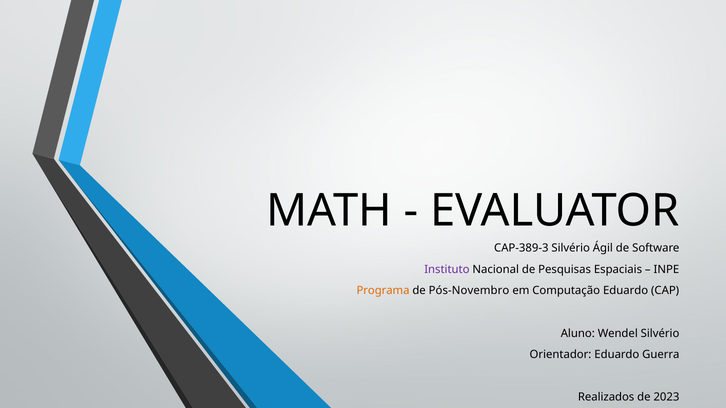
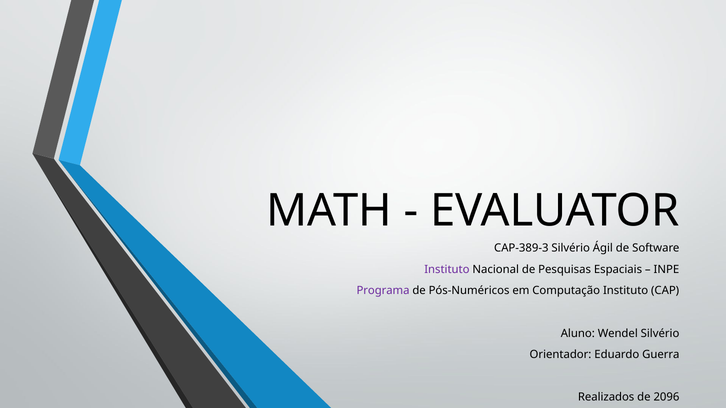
Programa colour: orange -> purple (383, 291)
Pós-Novembro: Pós-Novembro -> Pós-Numéricos (469, 291)
Computação Eduardo: Eduardo -> Instituto (626, 291)
2023: 2023 -> 2096 (666, 398)
